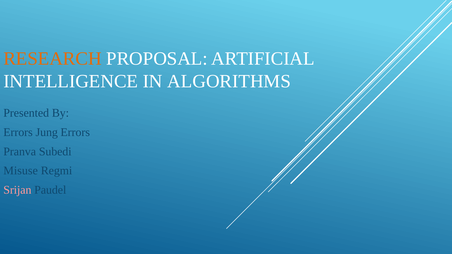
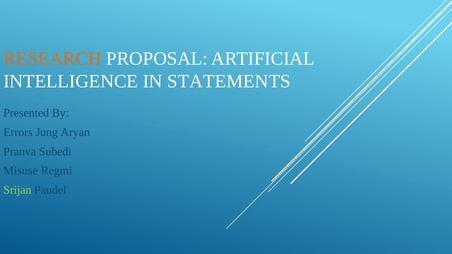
ALGORITHMS: ALGORITHMS -> STATEMENTS (229, 81)
Jung Errors: Errors -> Aryan (75, 132)
Srijan colour: pink -> light green (17, 190)
